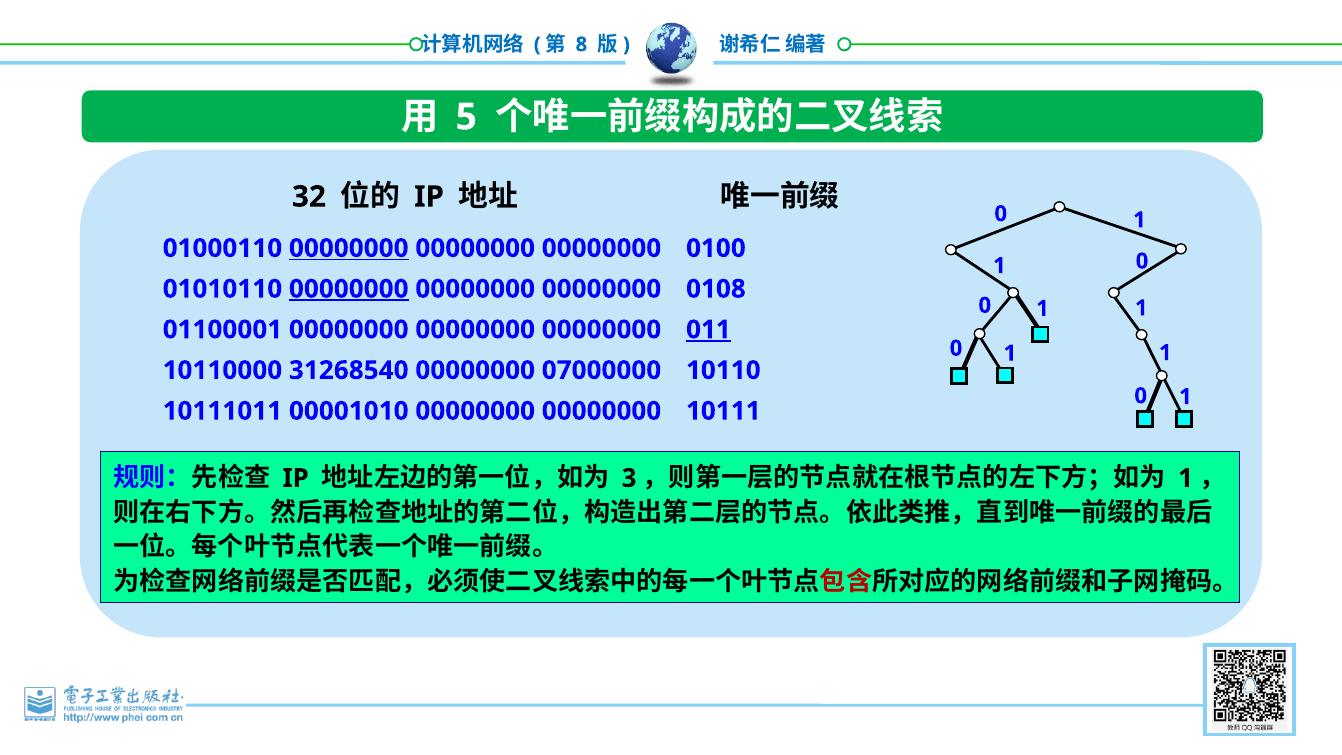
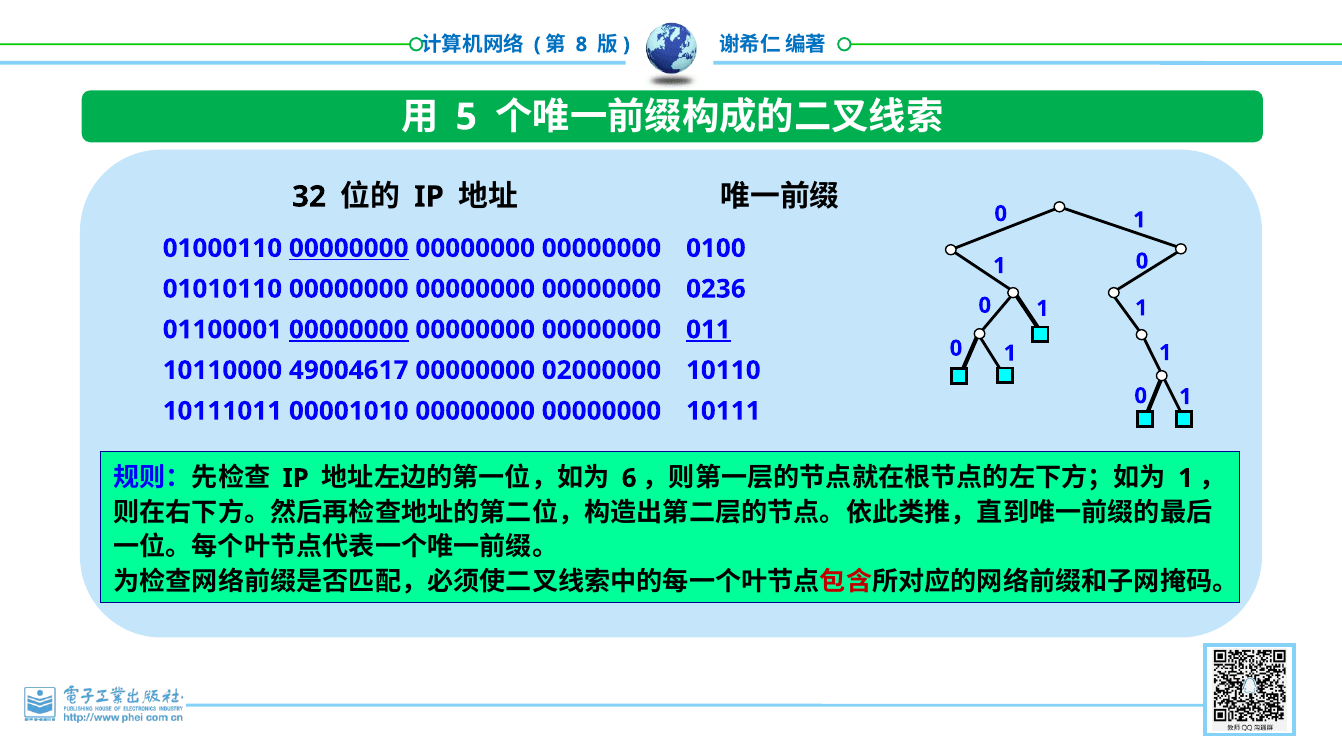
00000000 underline: present -> none (349, 289)
0108: 0108 -> 0236 (716, 289)
00000000 underline: none -> present (349, 330)
31268540: 31268540 -> 49004617 (349, 370)
07000000: 07000000 -> 02000000 (601, 370)
3: 3 -> 6 (629, 478)
